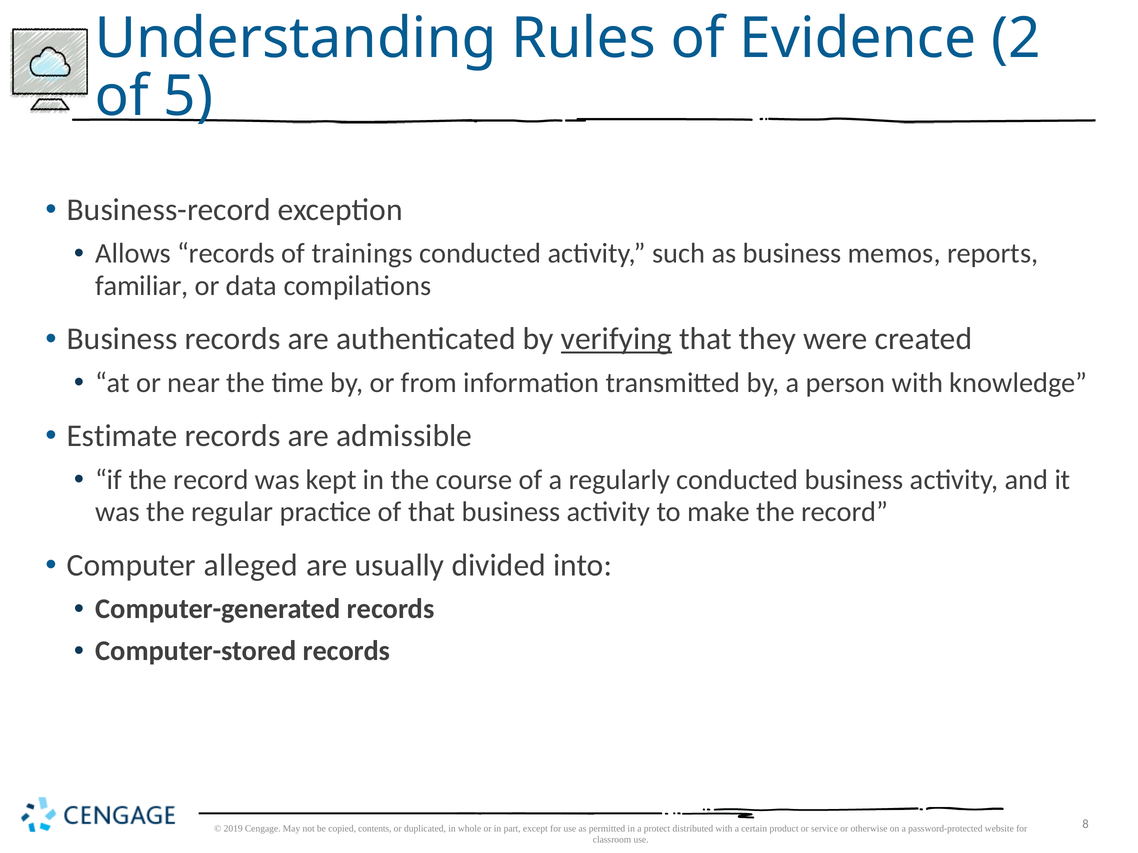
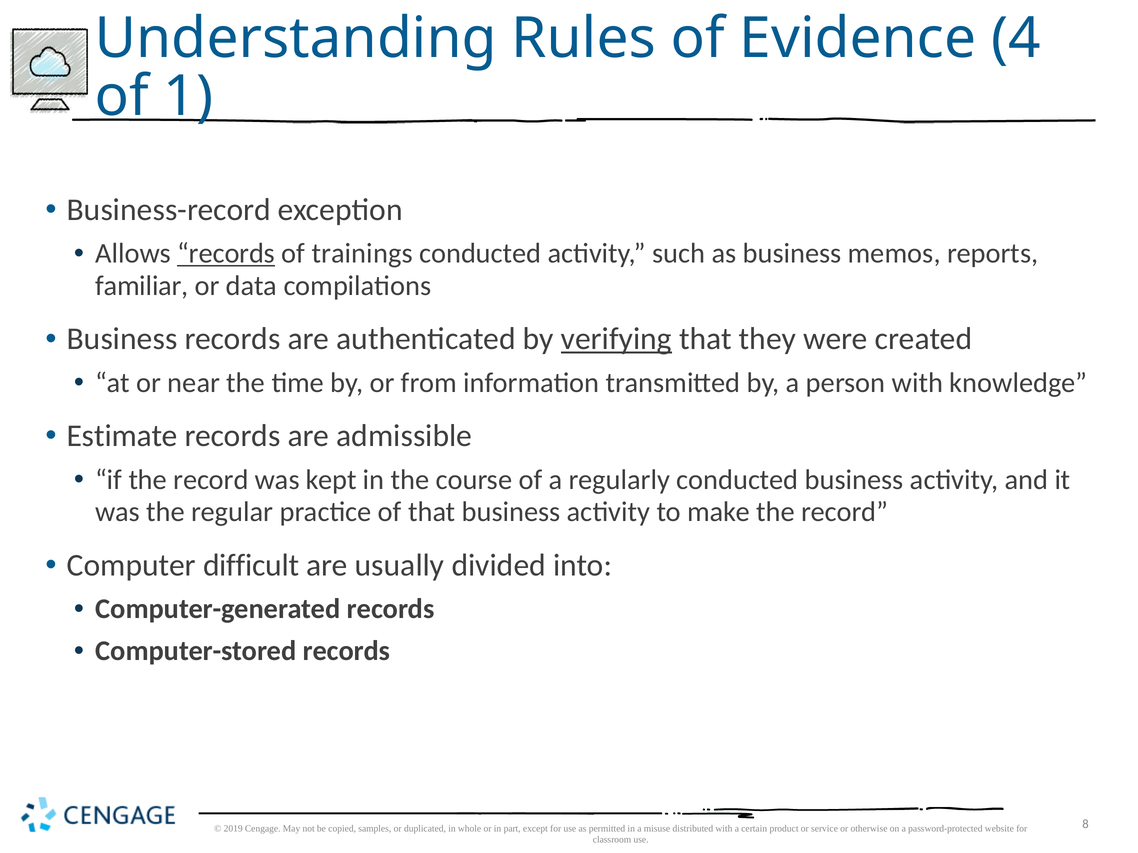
2: 2 -> 4 (1016, 39)
5: 5 -> 1 (188, 97)
records underline: none -> present (226, 254)
alleged: alleged -> difficult (251, 566)
contents: contents -> samples (375, 829)
protect: protect -> misuse (657, 829)
